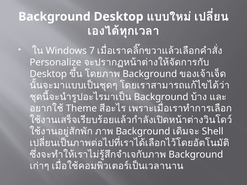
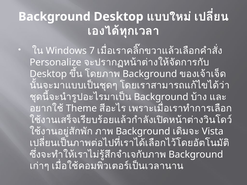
Shell: Shell -> Vista (213, 132)
